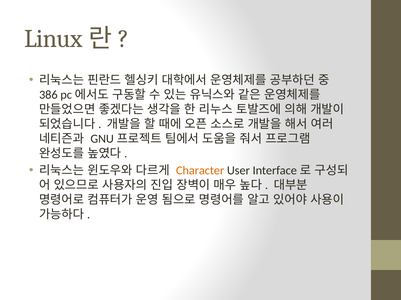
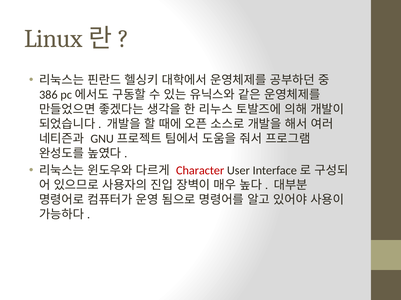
Character colour: orange -> red (200, 171)
